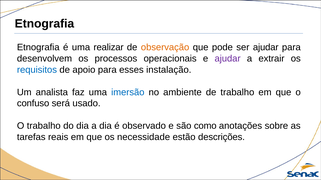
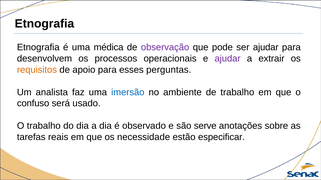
realizar: realizar -> médica (109, 48)
observação colour: orange -> purple (165, 48)
requisitos colour: blue -> orange (37, 70)
instalação: instalação -> perguntas (169, 70)
como: como -> serve (205, 126)
descrições: descrições -> especificar (222, 137)
